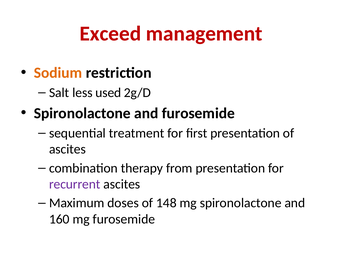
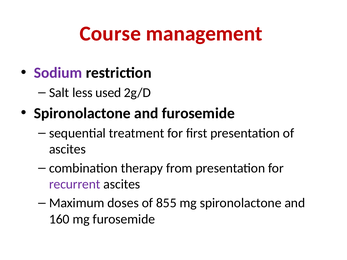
Exceed: Exceed -> Course (110, 34)
Sodium colour: orange -> purple (58, 73)
148: 148 -> 855 (166, 203)
